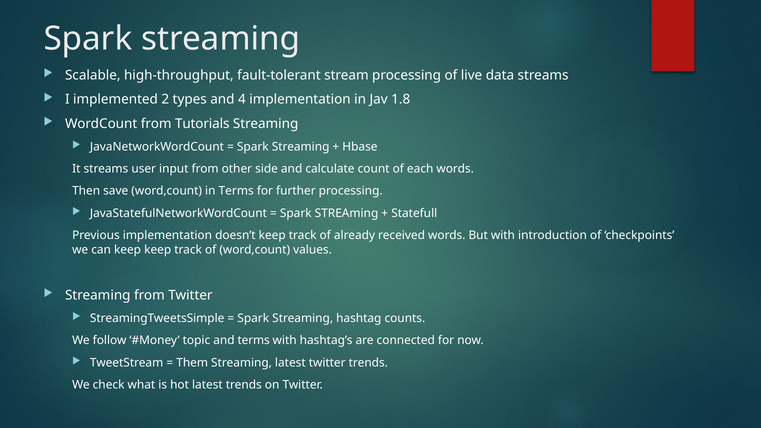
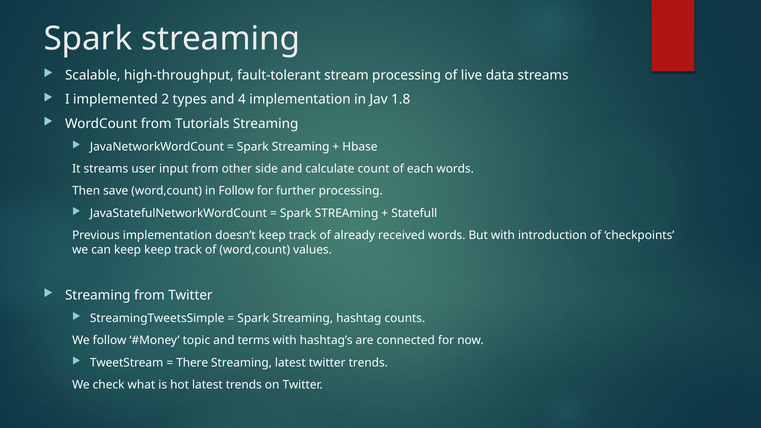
in Terms: Terms -> Follow (236, 191)
Them: Them -> There (192, 363)
